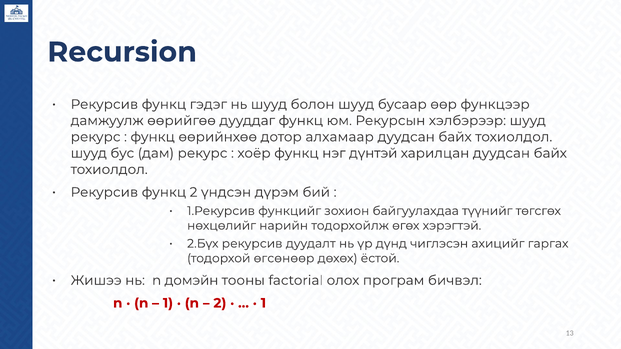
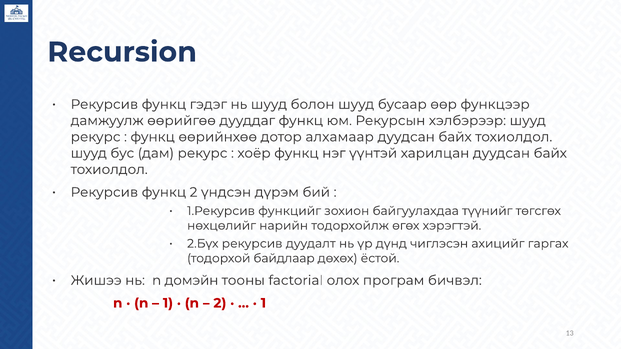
дүнтэй: дүнтэй -> үүнтэй (373, 153)
өгсөнөөр: өгсөнөөр -> байдлаар (284, 259)
